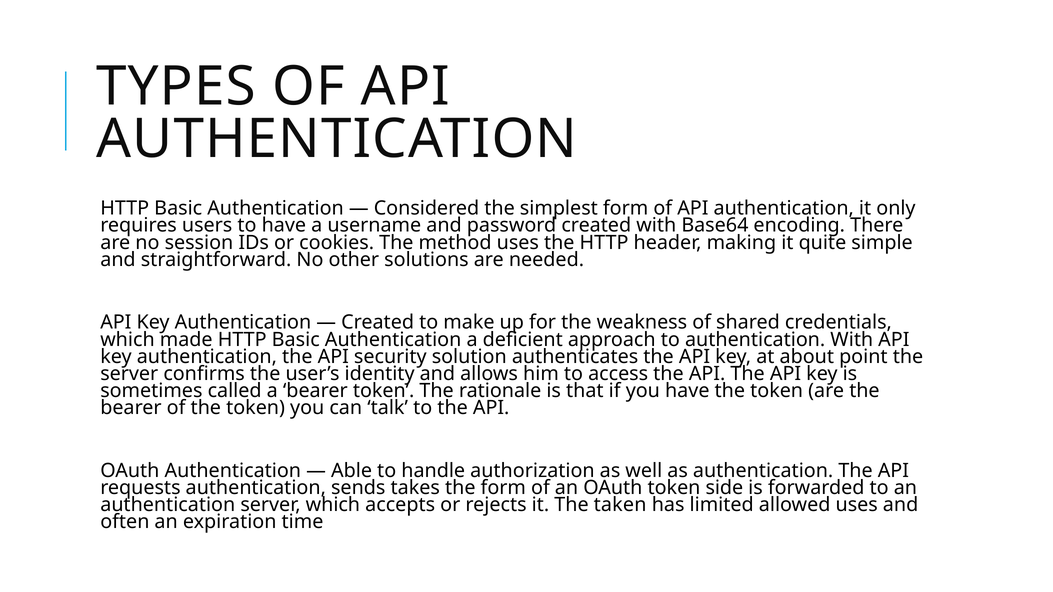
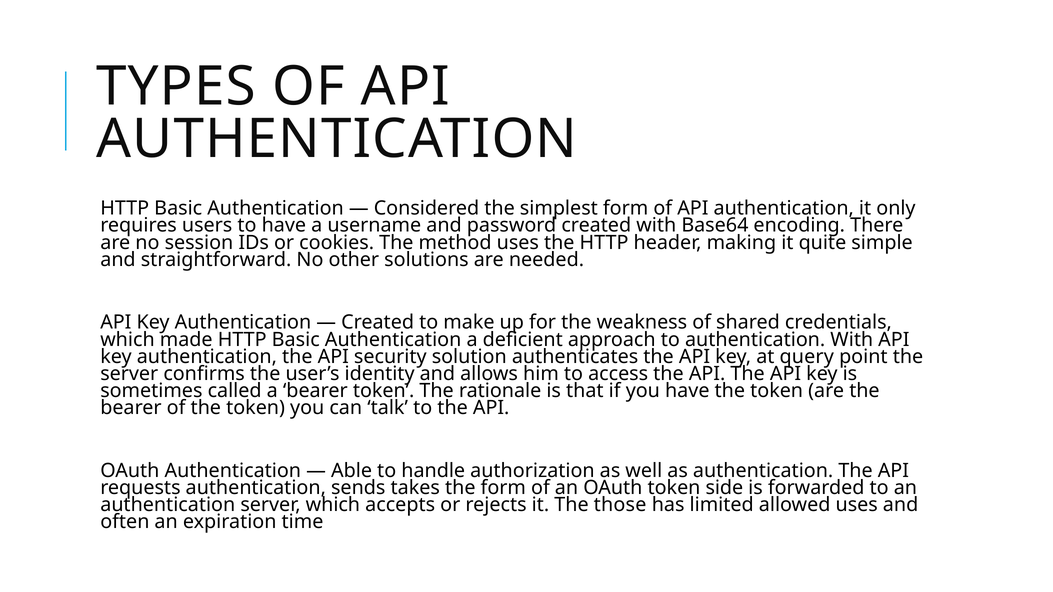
about: about -> query (807, 357)
taken: taken -> those (620, 505)
